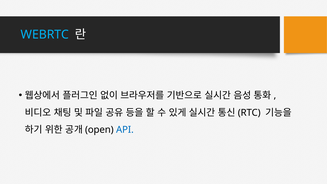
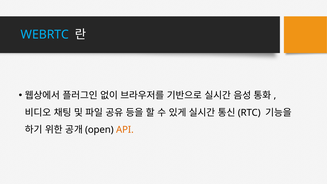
API colour: blue -> orange (125, 130)
